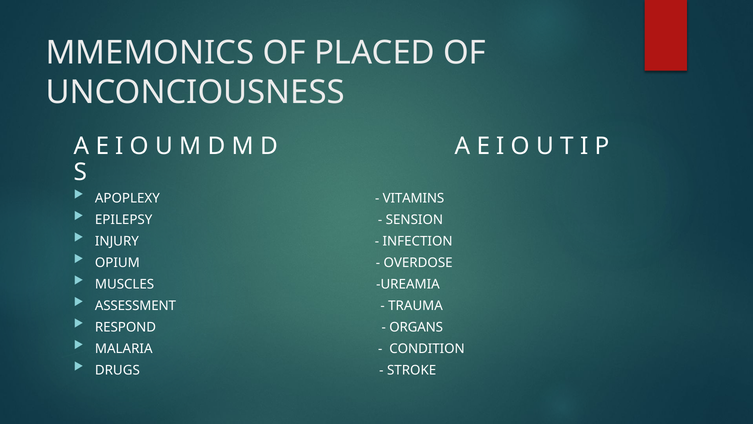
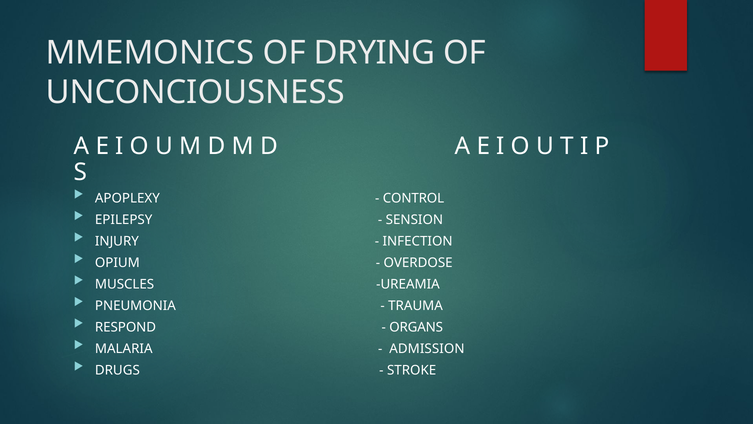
PLACED: PLACED -> DRYING (375, 53)
VITAMINS: VITAMINS -> CONTROL (413, 198)
ASSESSMENT: ASSESSMENT -> PNEUMONIA (135, 305)
CONDITION: CONDITION -> ADMISSION (427, 348)
